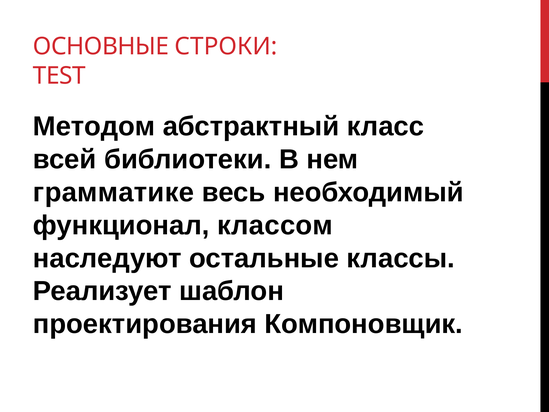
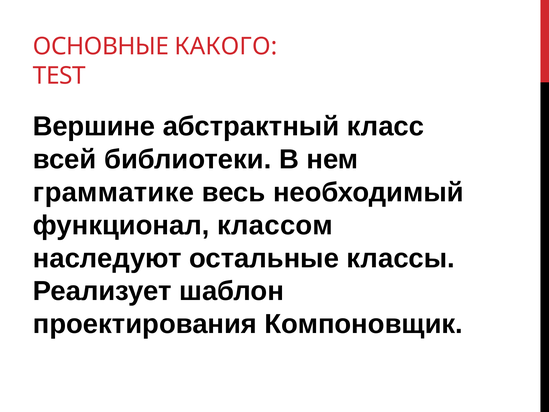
СТРОКИ: СТРОКИ -> КАКОГО (226, 47)
Методом: Методом -> Вершине (94, 126)
